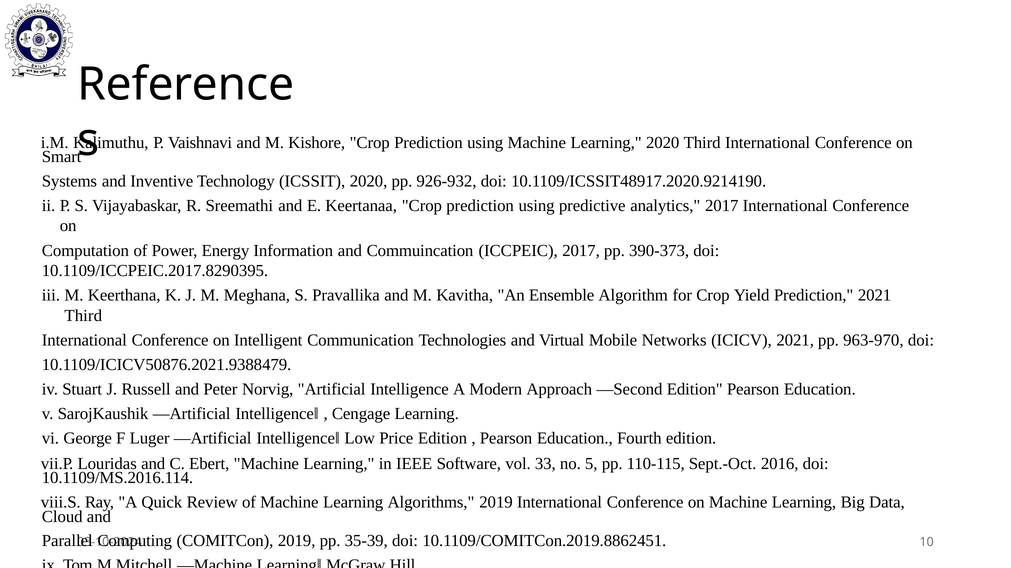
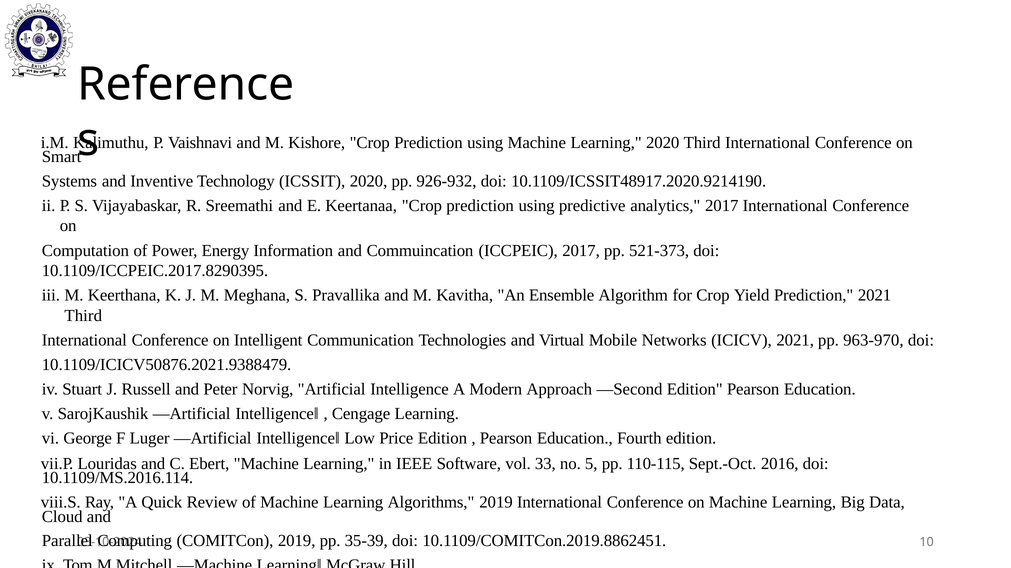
390-373: 390-373 -> 521-373 (659, 251)
